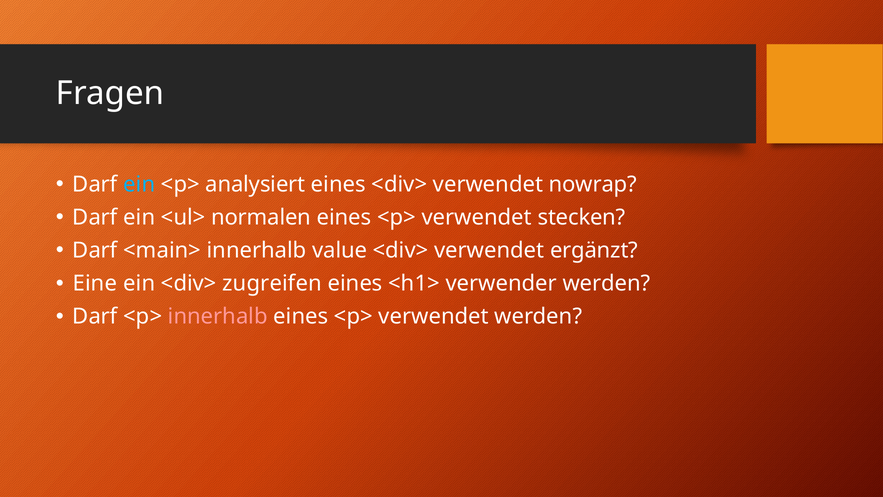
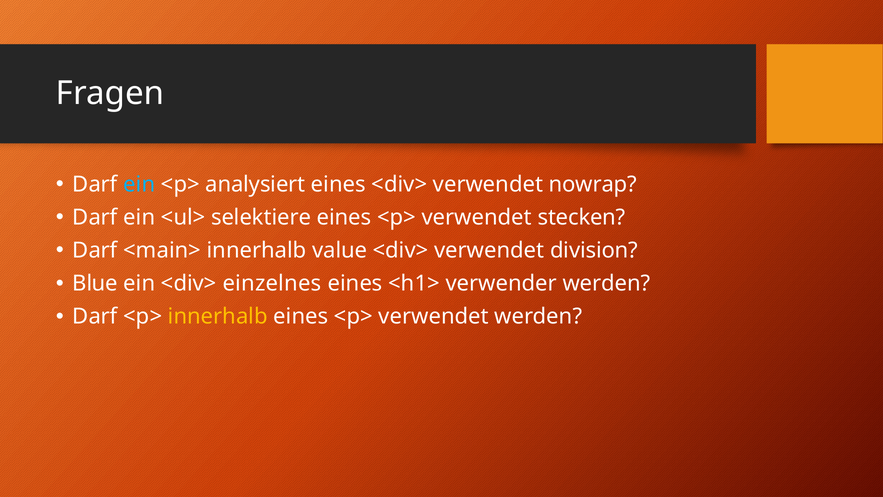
normalen: normalen -> selektiere (261, 217)
ergänzt: ergänzt -> division (594, 250)
Eine: Eine -> Blue (95, 283)
zugreifen: zugreifen -> einzelnes (272, 283)
innerhalb colour: pink -> yellow (218, 316)
